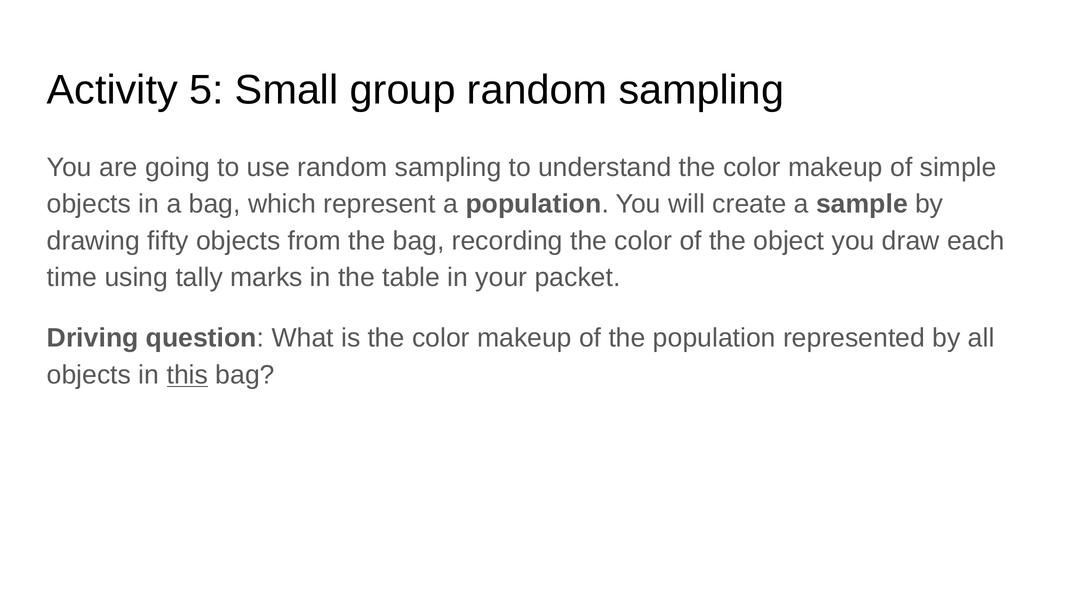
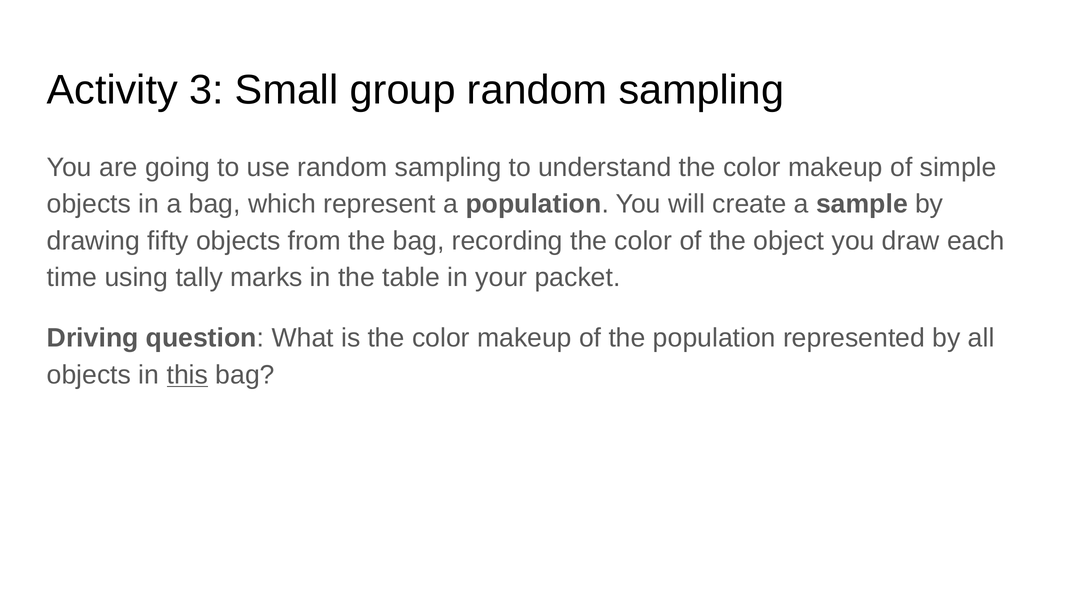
5: 5 -> 3 (206, 90)
